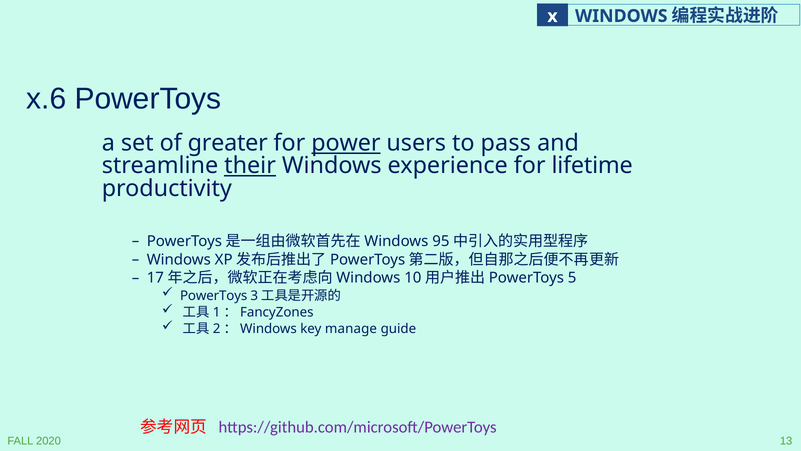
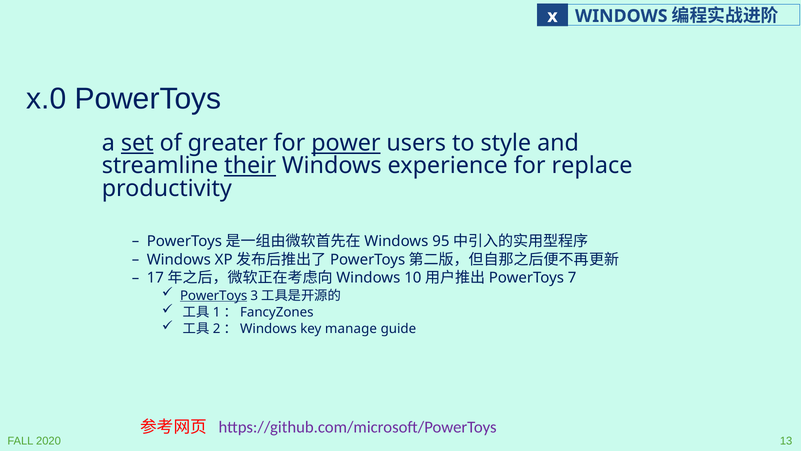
x.6: x.6 -> x.0 (46, 99)
set underline: none -> present (137, 143)
pass: pass -> style (506, 143)
lifetime: lifetime -> replace (592, 166)
5: 5 -> 7 (572, 278)
PowerToys underline: none -> present (214, 295)
